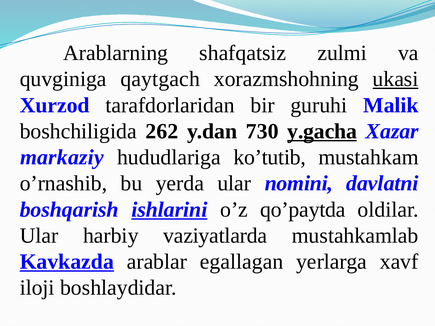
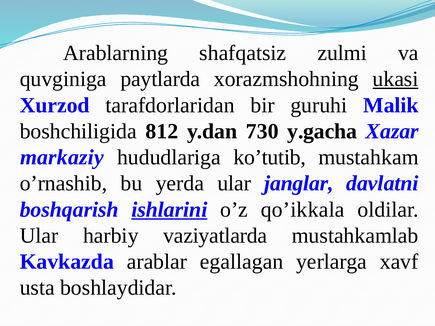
qaytgach: qaytgach -> paytlarda (160, 79)
262: 262 -> 812 (162, 131)
y.gacha underline: present -> none (322, 131)
nomini: nomini -> janglar (299, 184)
qo’paytda: qo’paytda -> qo’ikkala (303, 210)
Kavkazda underline: present -> none (67, 262)
iloji: iloji -> usta (37, 288)
